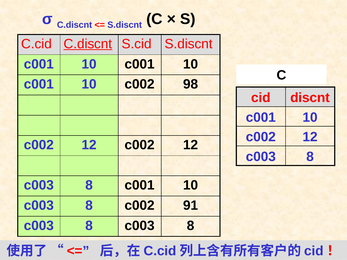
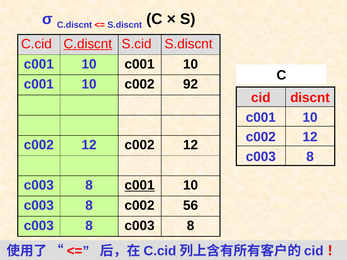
98: 98 -> 92 (191, 84)
c001 underline: none -> present (140, 185)
91: 91 -> 56 (191, 206)
